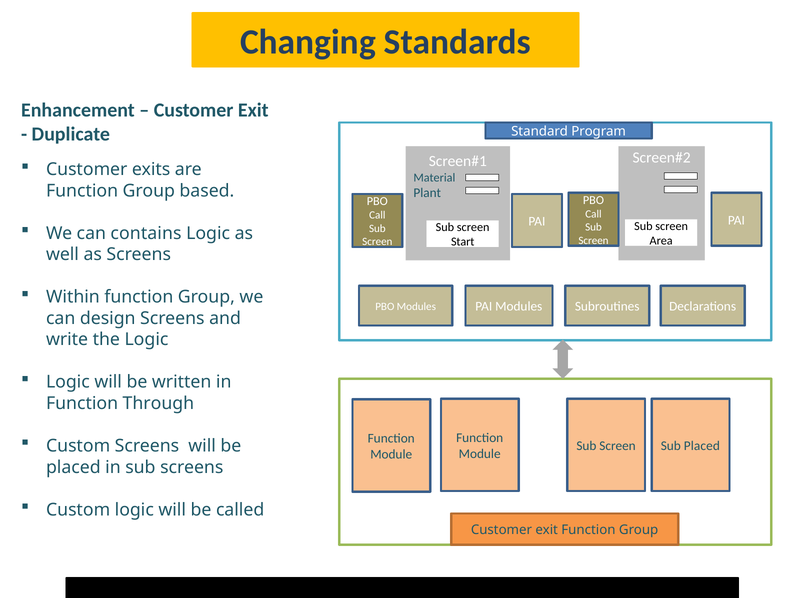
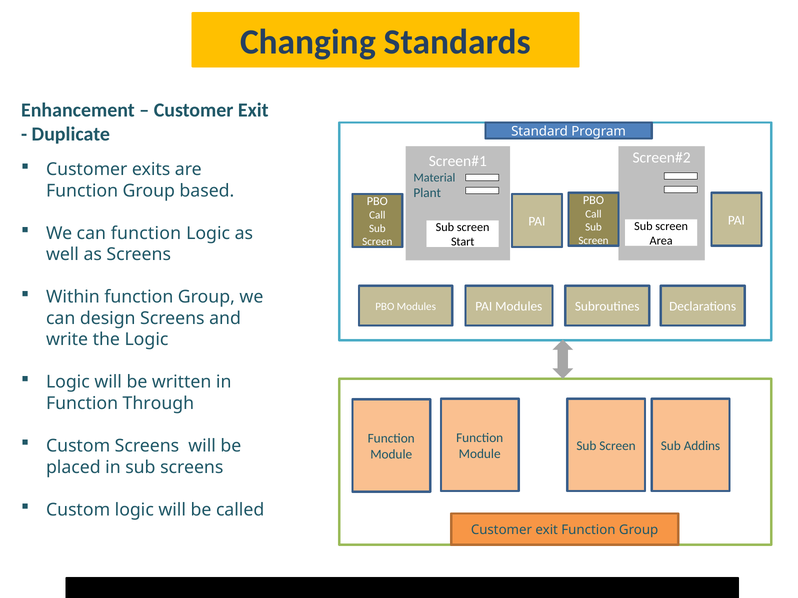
can contains: contains -> function (146, 234)
Sub Placed: Placed -> Addins (702, 446)
